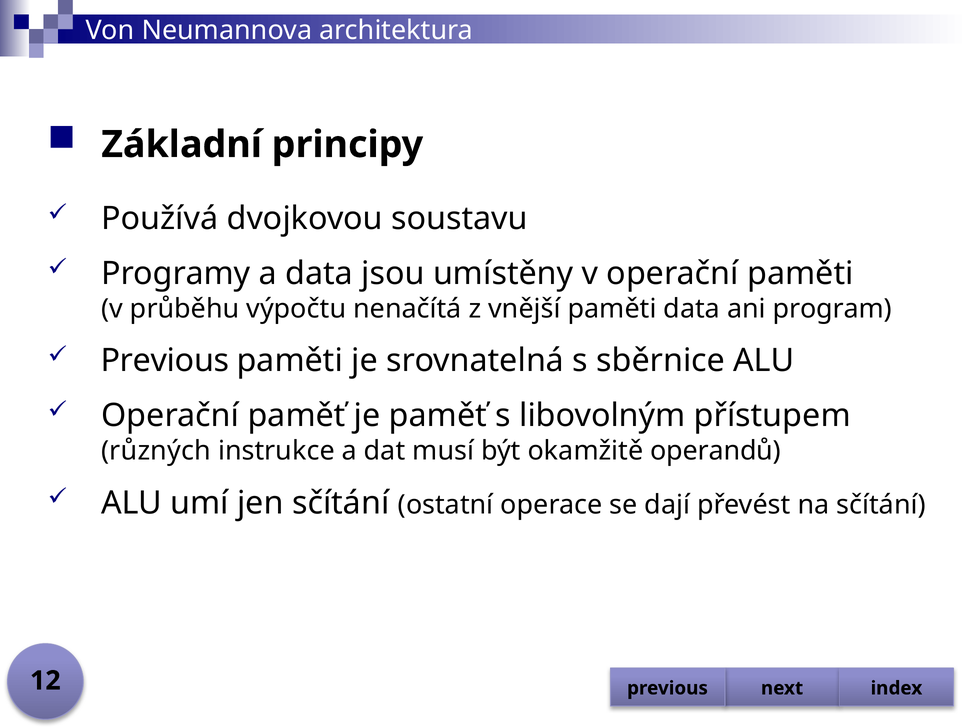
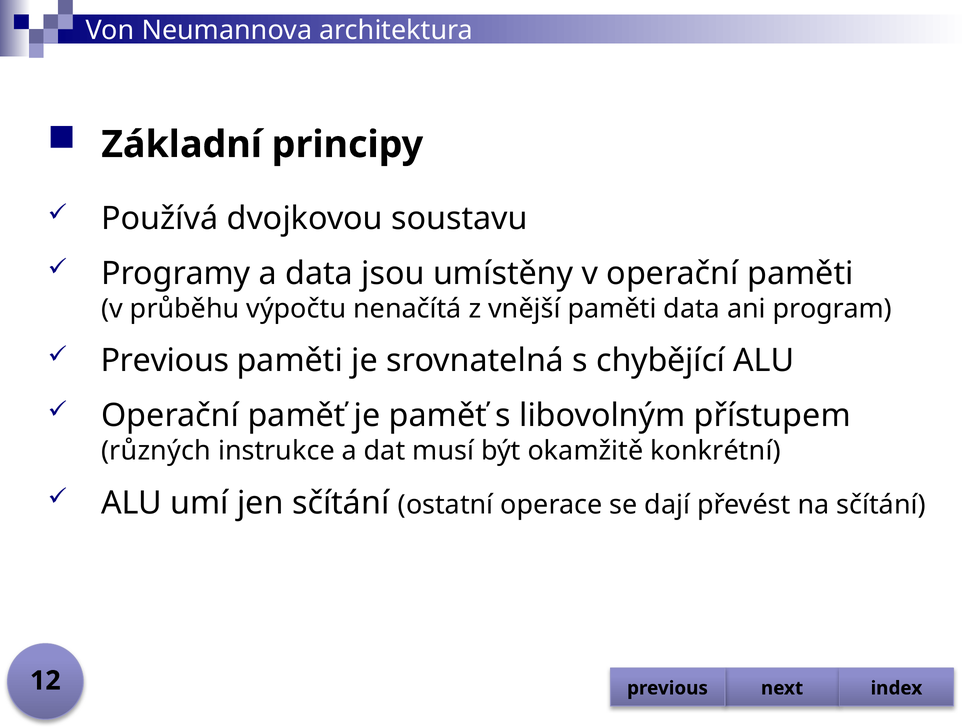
sběrnice: sběrnice -> chybějící (661, 361)
operandů: operandů -> konkrétní (715, 451)
